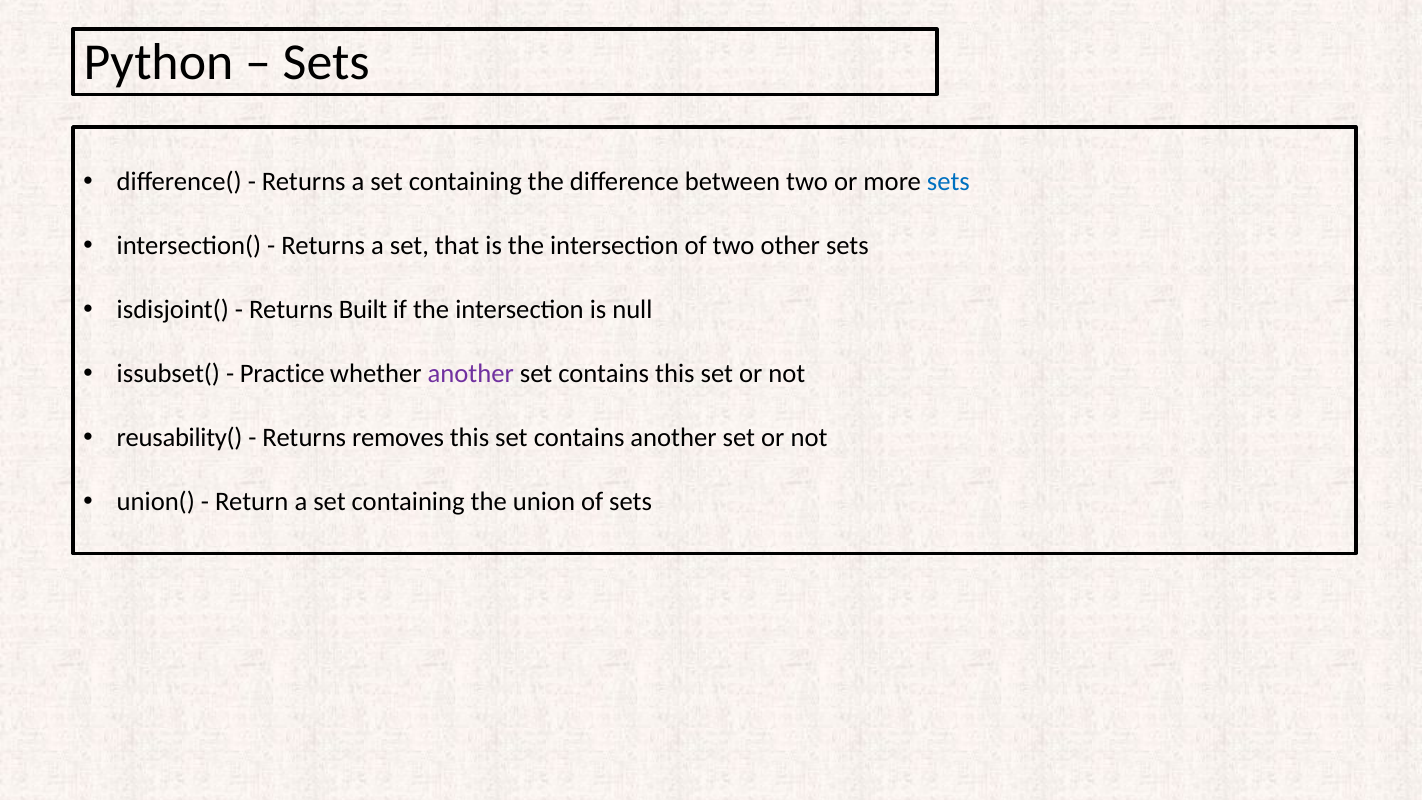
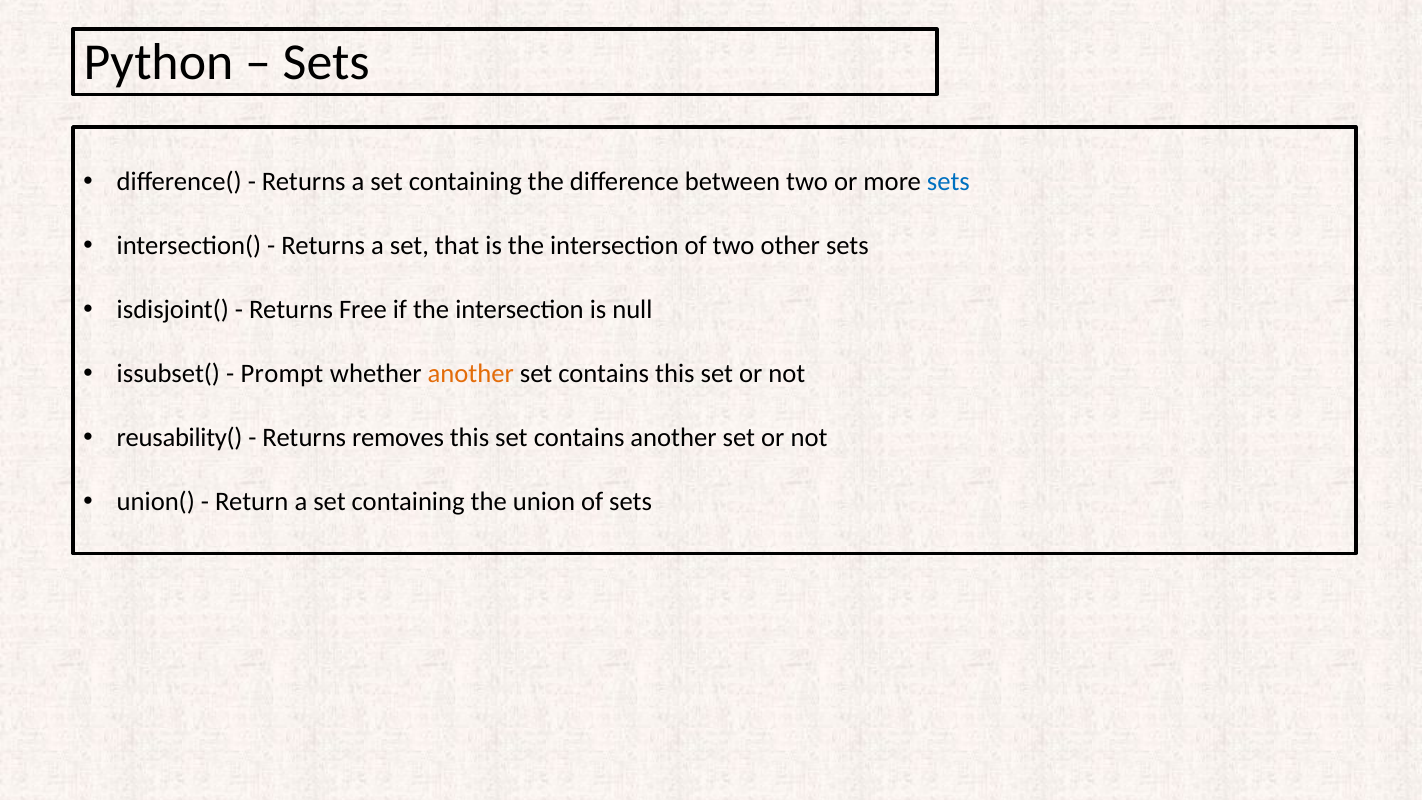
Built: Built -> Free (363, 310)
Practice: Practice -> Prompt (282, 374)
another colour: purple -> orange (471, 374)
